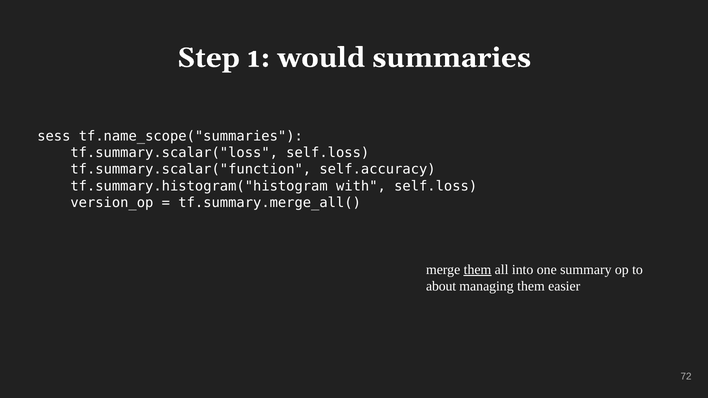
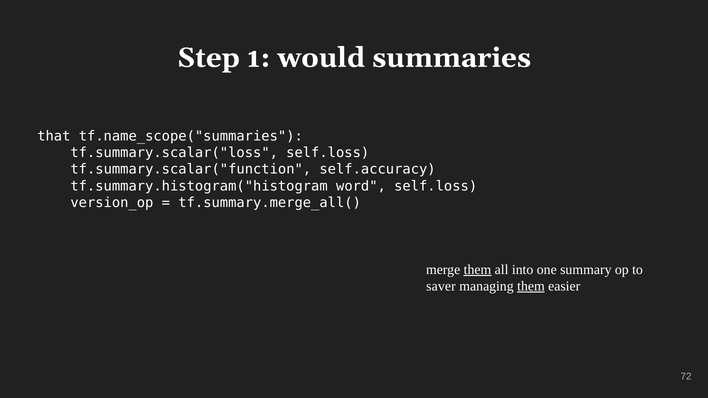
sess: sess -> that (54, 136)
with: with -> word (361, 186)
about: about -> saver (441, 286)
them underline: none -> present (531, 286)
